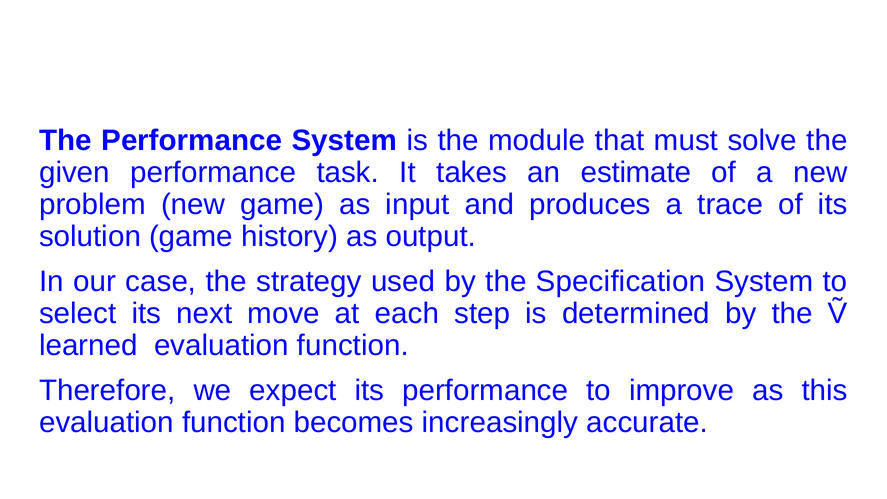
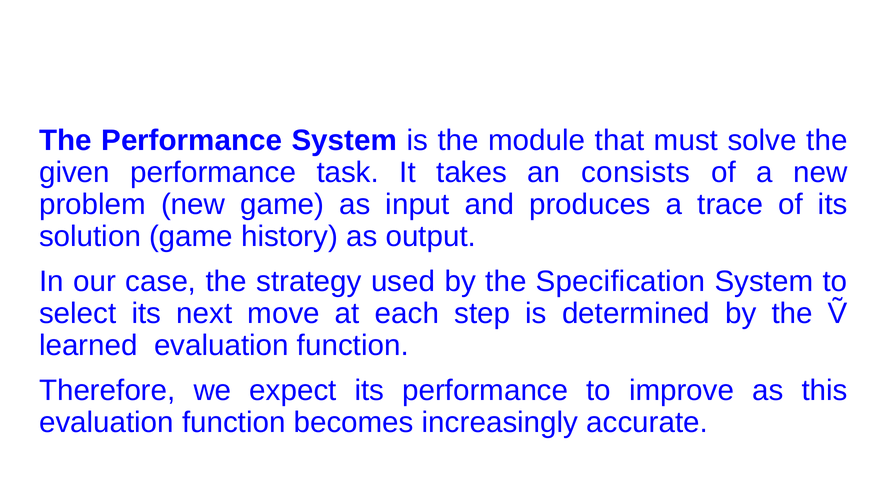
estimate: estimate -> consists (636, 172)
